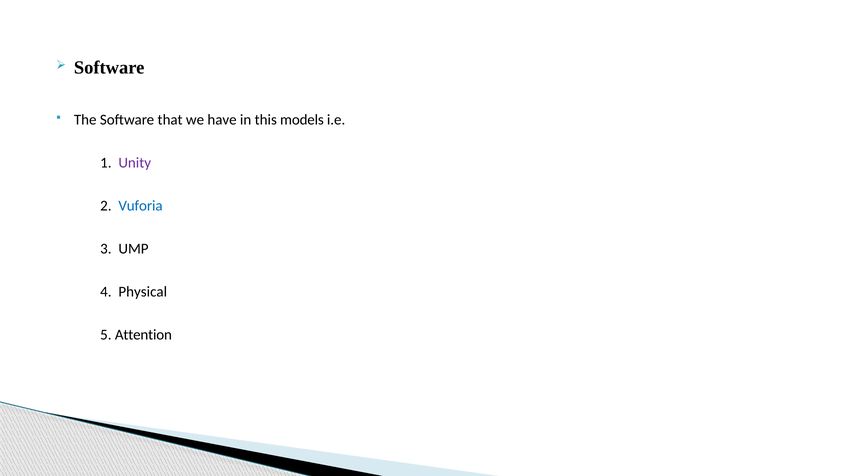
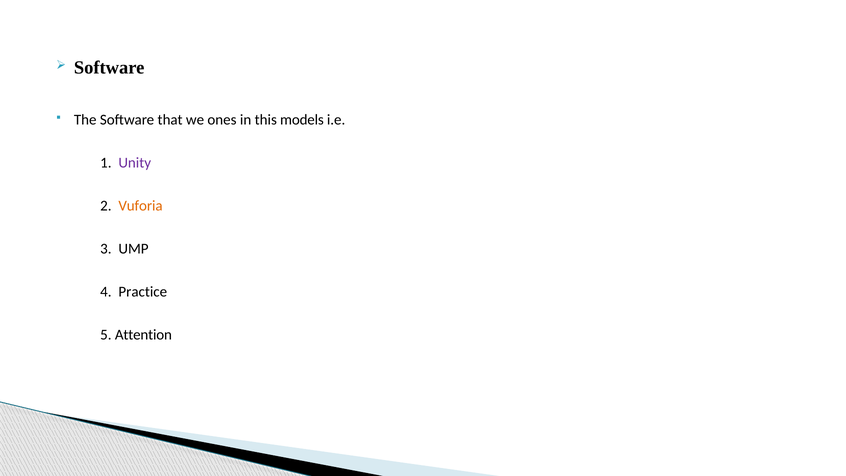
have: have -> ones (222, 120)
Vuforia colour: blue -> orange (140, 206)
Physical: Physical -> Practice (143, 292)
